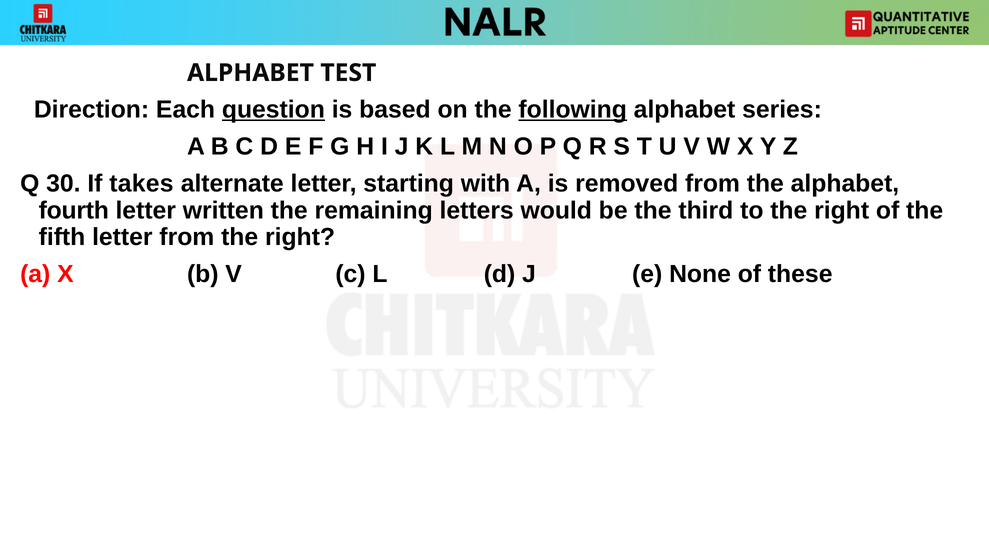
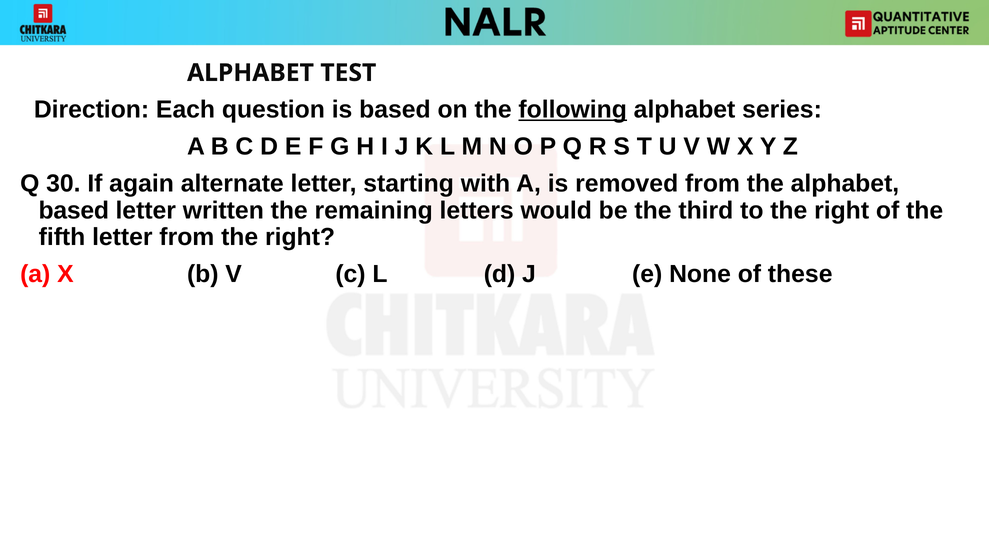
question underline: present -> none (273, 110)
takes: takes -> again (142, 184)
fourth: fourth -> based (74, 211)
